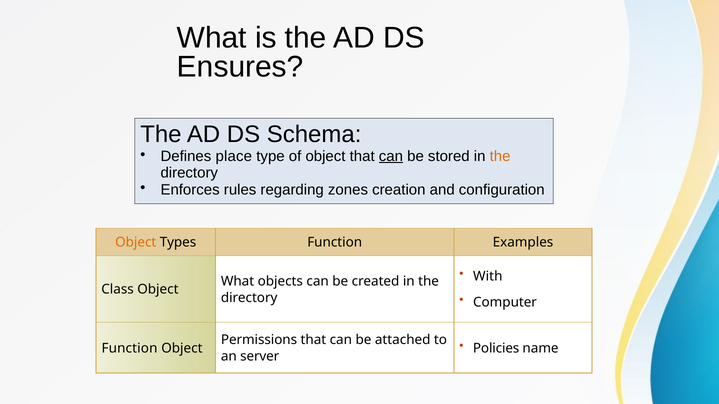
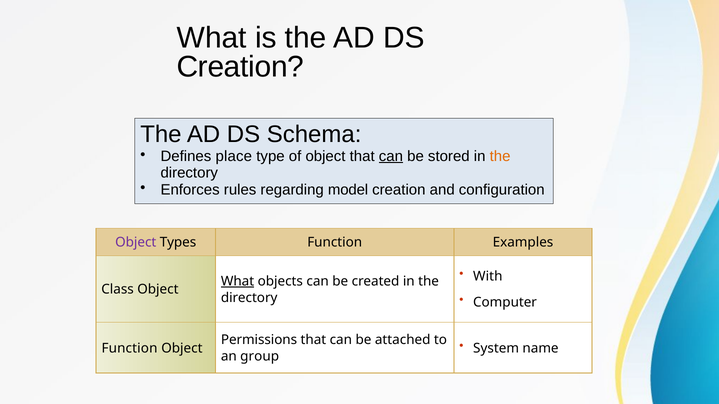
Ensures: Ensures -> Creation (240, 67)
zones: zones -> model (348, 190)
Object colour: orange -> purple (136, 243)
What underline: none -> present (238, 281)
Policies: Policies -> System (496, 348)
server: server -> group (260, 357)
